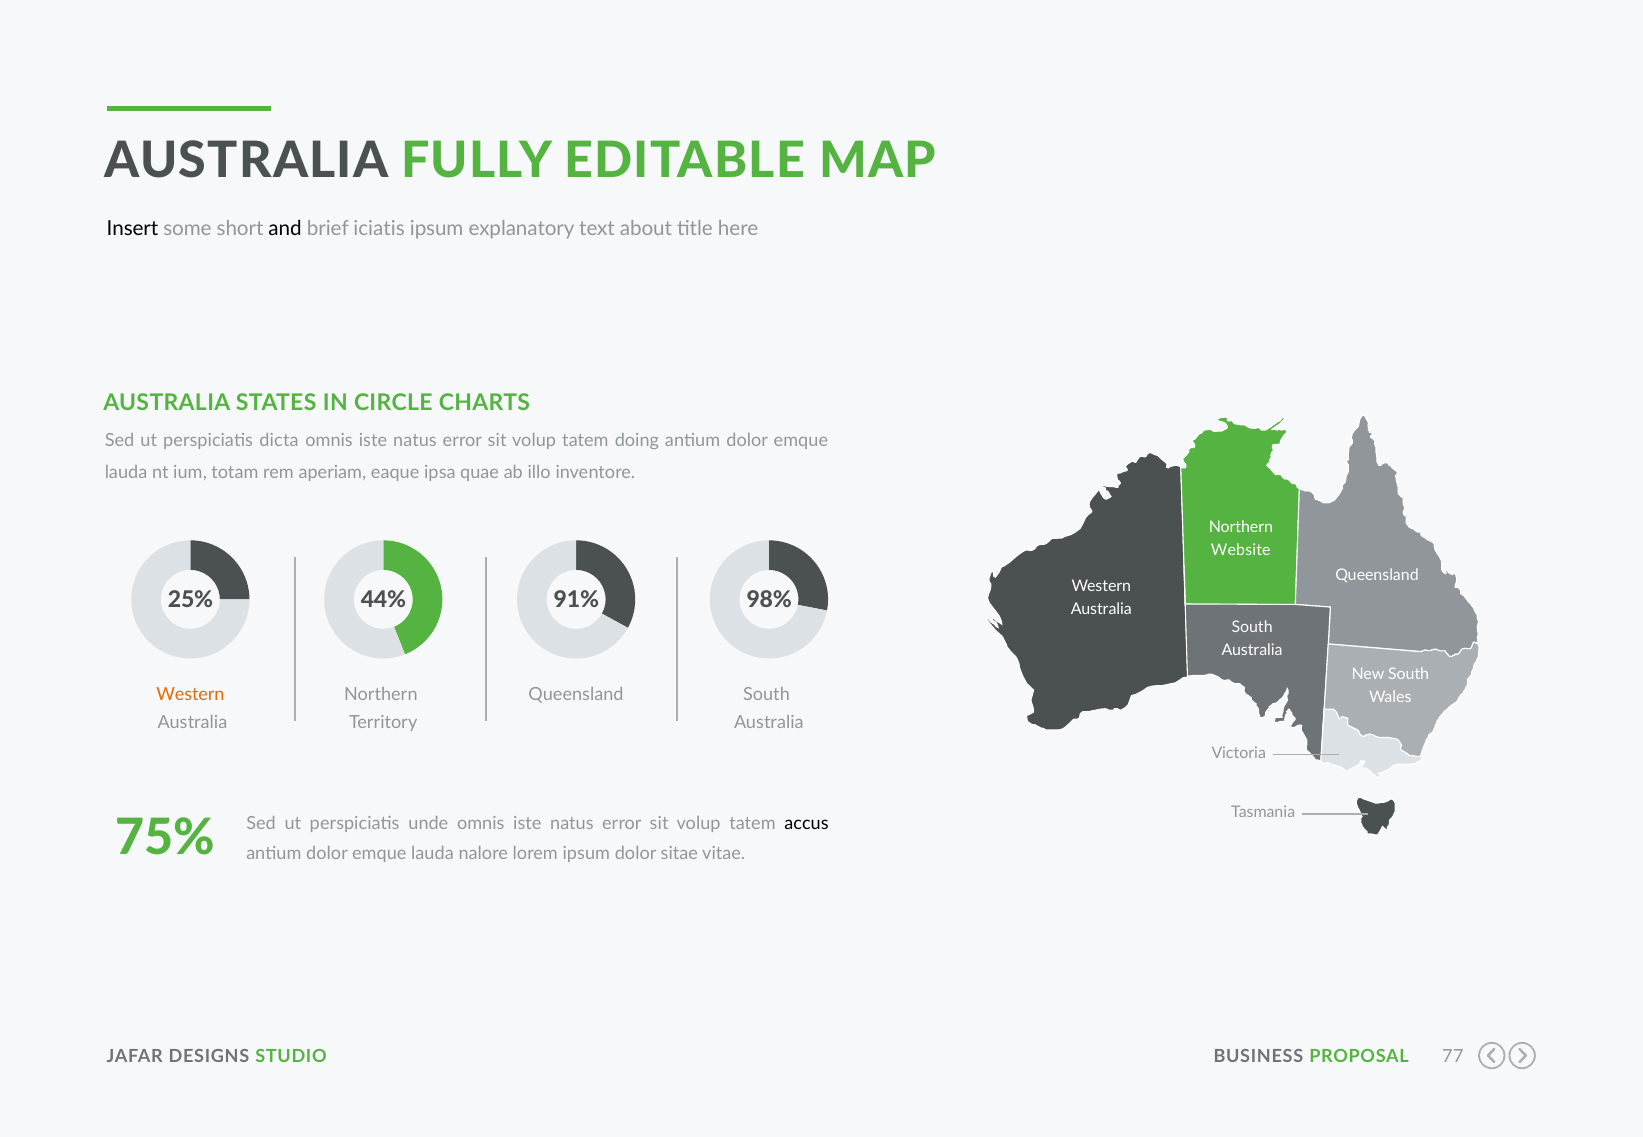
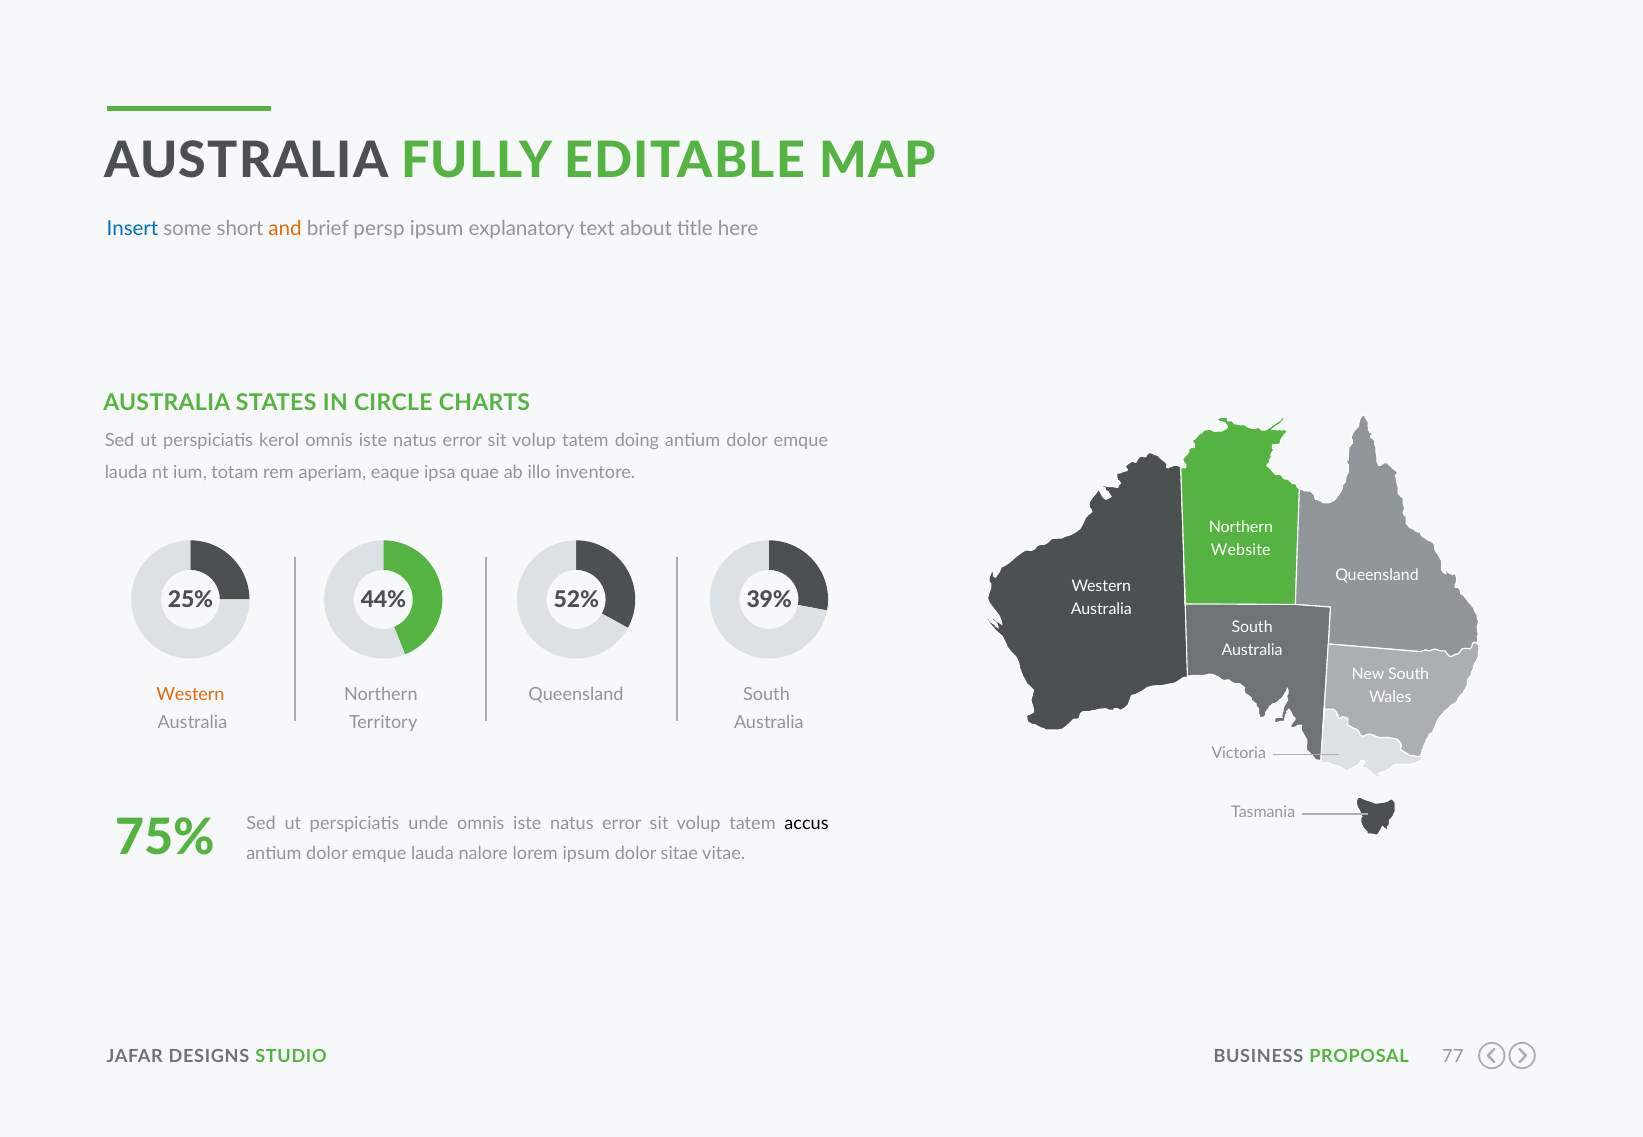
Insert colour: black -> blue (132, 229)
and colour: black -> orange (285, 229)
iciatis: iciatis -> persp (379, 229)
dicta: dicta -> kerol (279, 440)
91%: 91% -> 52% (576, 600)
98%: 98% -> 39% (769, 600)
